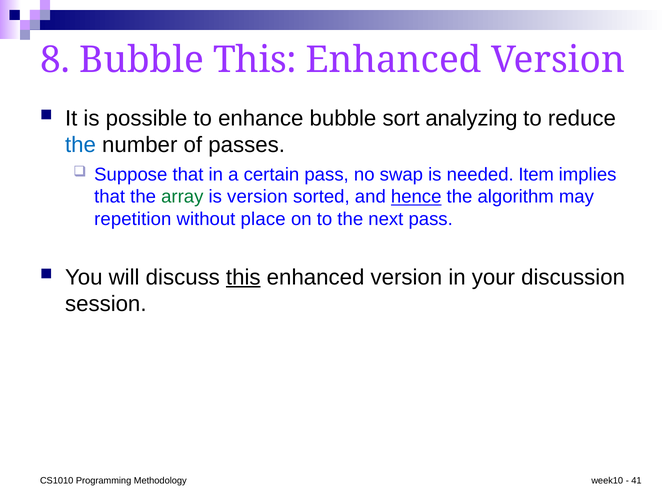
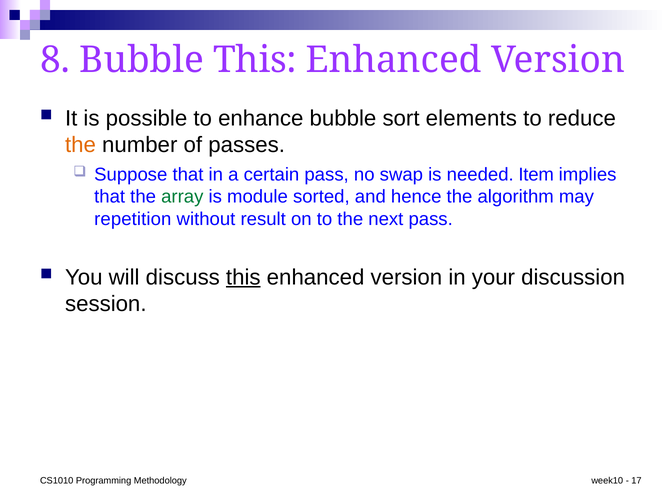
analyzing: analyzing -> elements (471, 118)
the colour: blue -> orange (80, 145)
is version: version -> module (257, 197)
hence underline: present -> none (416, 197)
place: place -> result (263, 219)
41: 41 -> 17 (636, 481)
